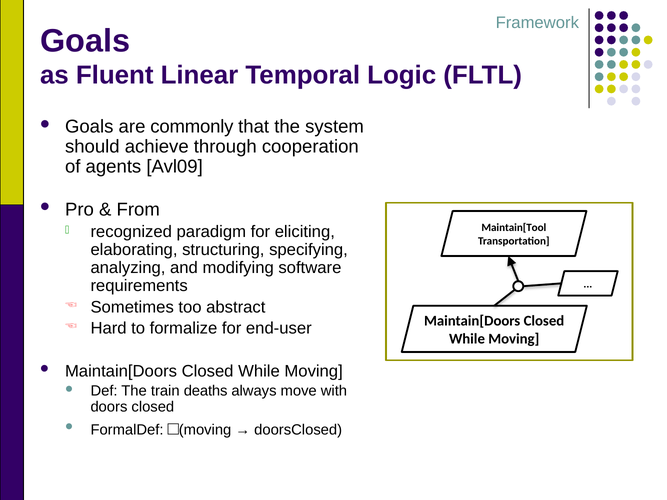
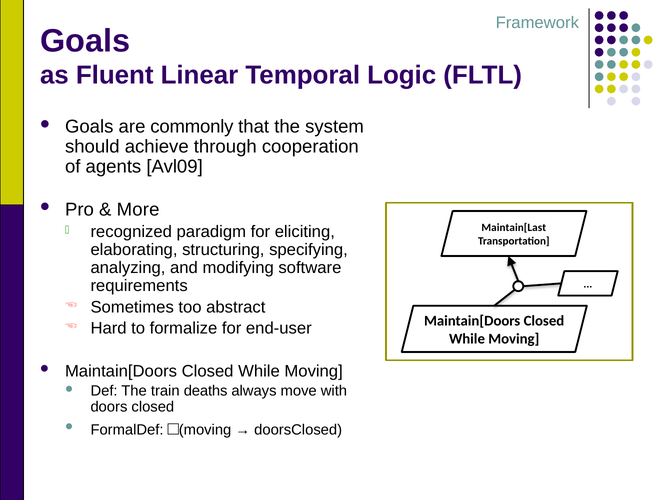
From: From -> More (138, 210)
Maintain[Tool: Maintain[Tool -> Maintain[Last (514, 228)
